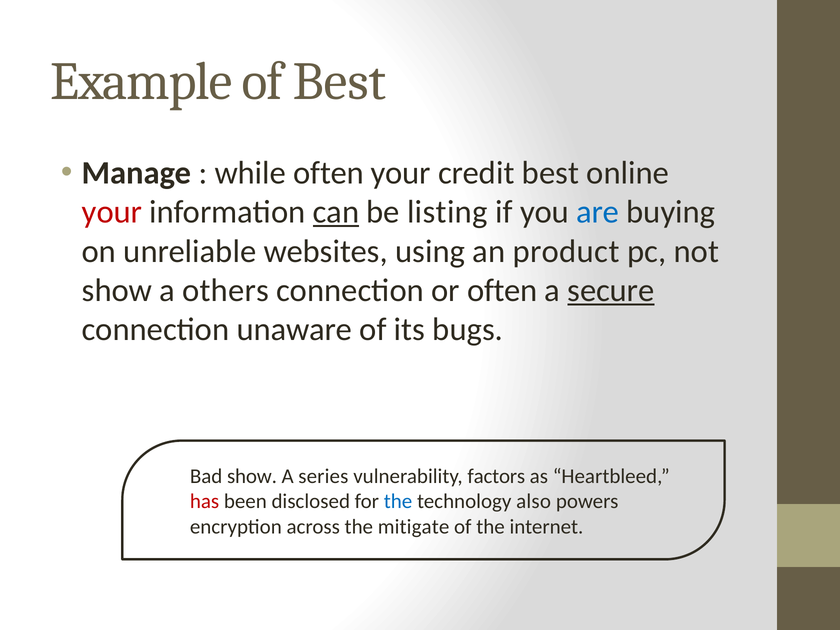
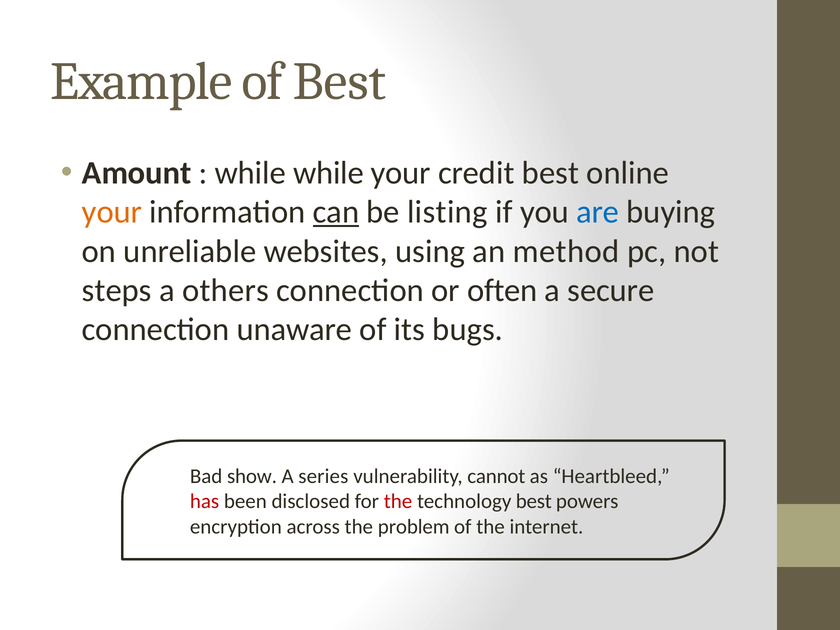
Manage: Manage -> Amount (137, 173)
while often: often -> while (329, 173)
your colour: red -> orange (112, 212)
product: product -> method (566, 251)
show: show -> steps (117, 290)
secure underline: present -> none (611, 290)
factors: factors -> cannot (496, 476)
the colour: blue -> red (398, 501)
technology also: also -> best (534, 501)
mitigate: mitigate -> problem (414, 527)
